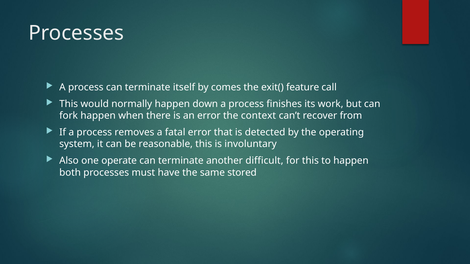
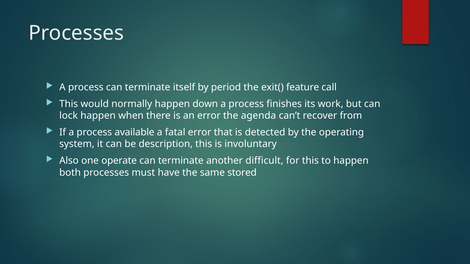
comes: comes -> period (226, 87)
fork: fork -> lock (69, 116)
context: context -> agenda (258, 116)
removes: removes -> available (134, 133)
reasonable: reasonable -> description (166, 144)
